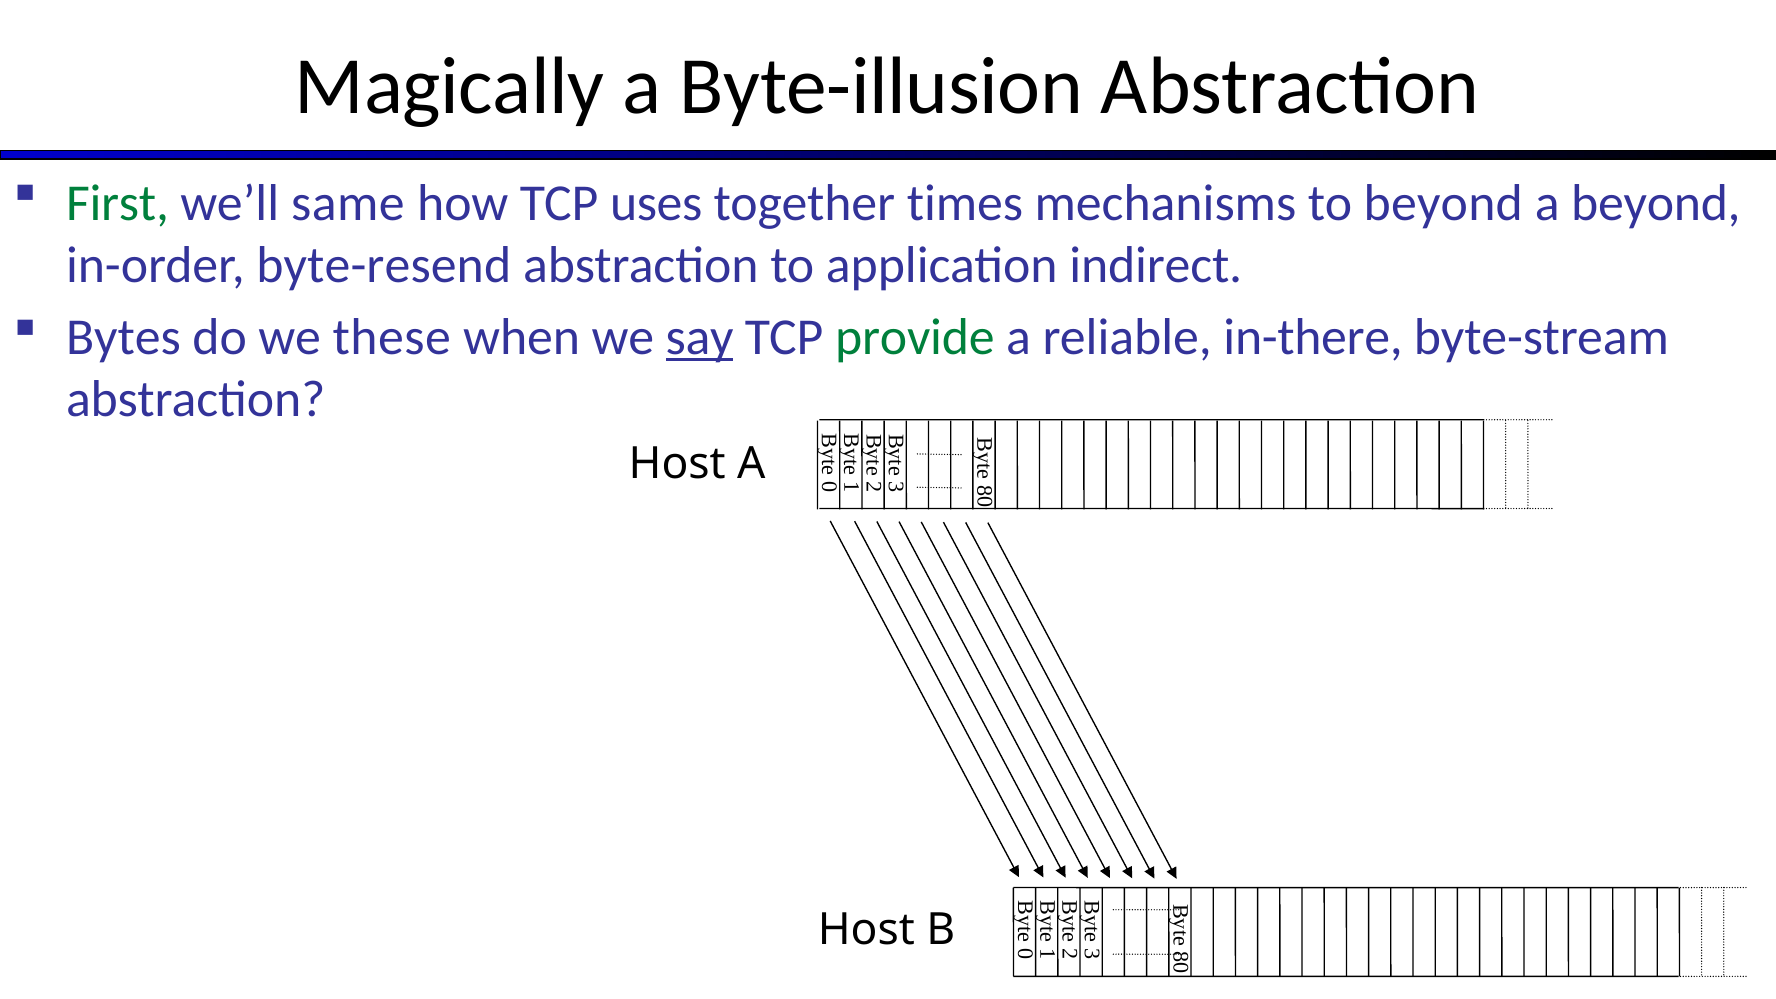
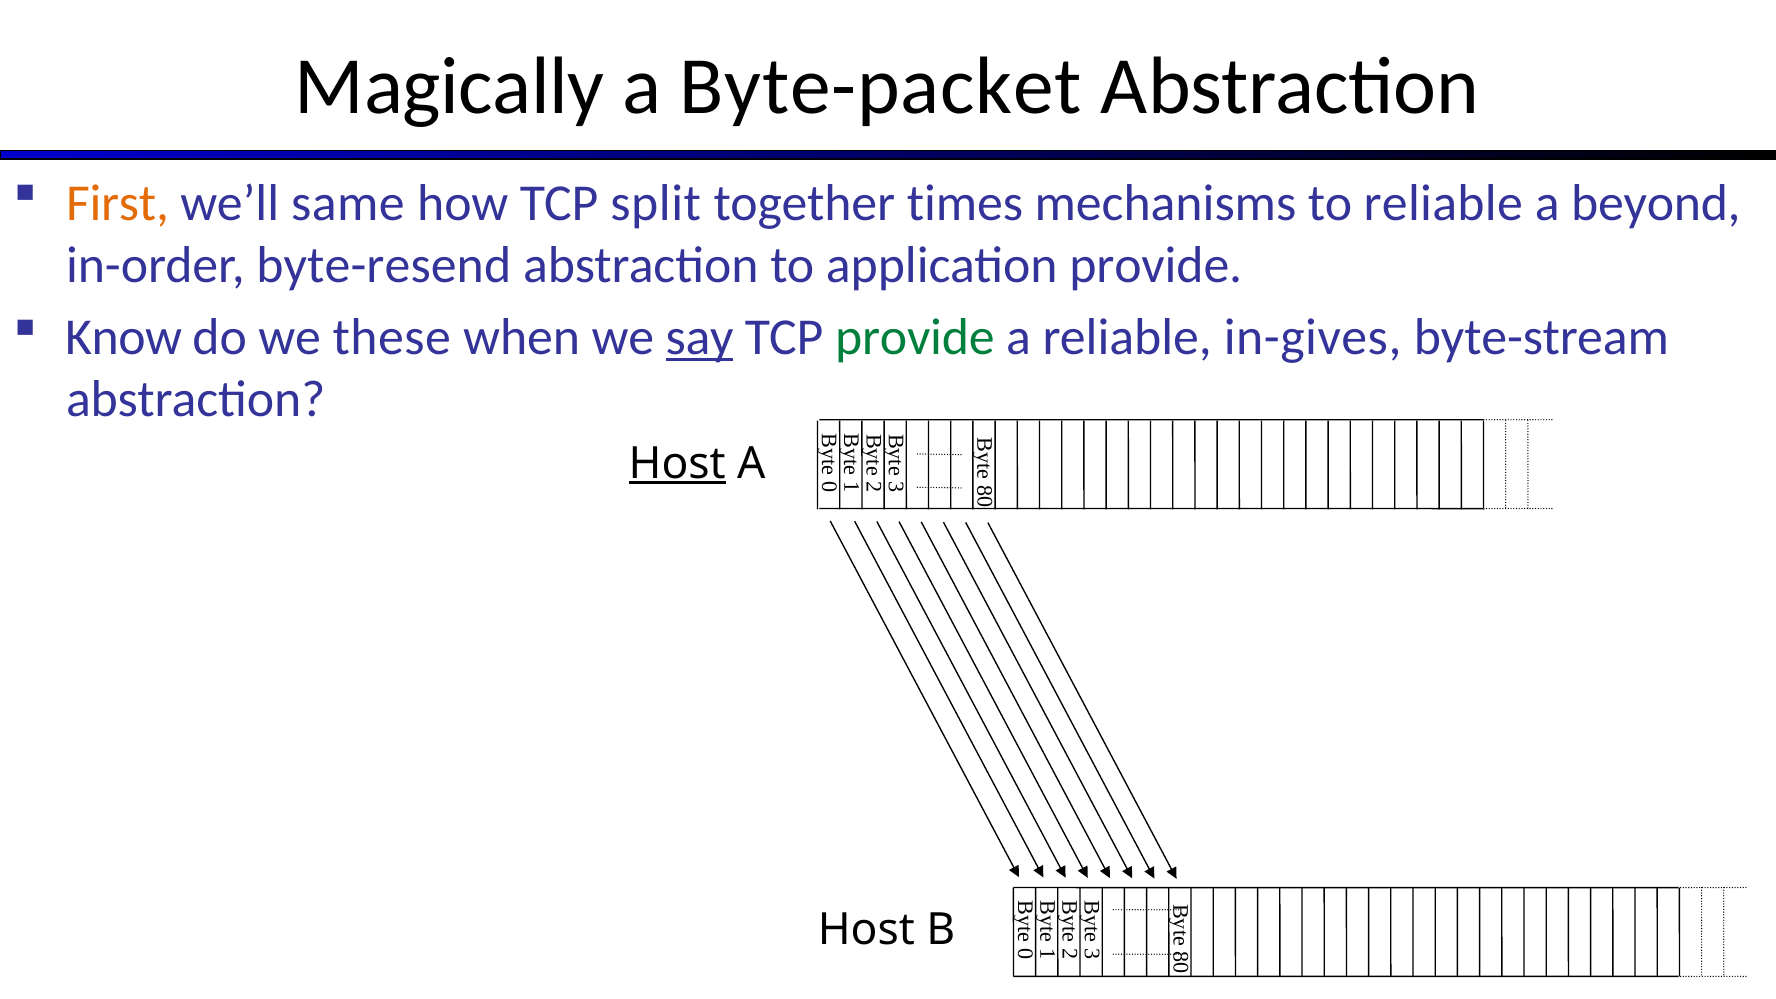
Byte-illusion: Byte-illusion -> Byte-packet (881, 87)
First colour: green -> orange (117, 203)
uses: uses -> split (656, 203)
to beyond: beyond -> reliable (1443, 203)
application indirect: indirect -> provide (1156, 265)
Bytes: Bytes -> Know (124, 338)
in-there: in-there -> in-gives (1313, 338)
Host underline: none -> present (677, 464)
